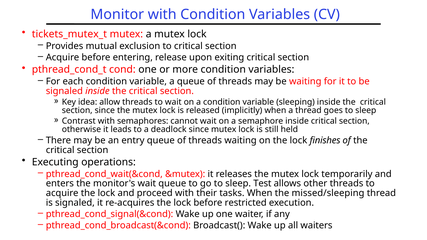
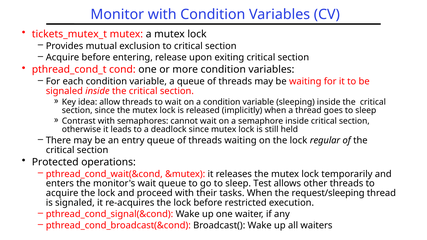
finishes: finishes -> regular (325, 141)
Executing: Executing -> Protected (55, 162)
missed/sleeping: missed/sleeping -> request/sleeping (328, 193)
